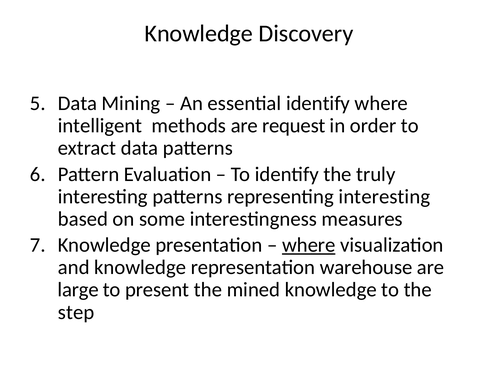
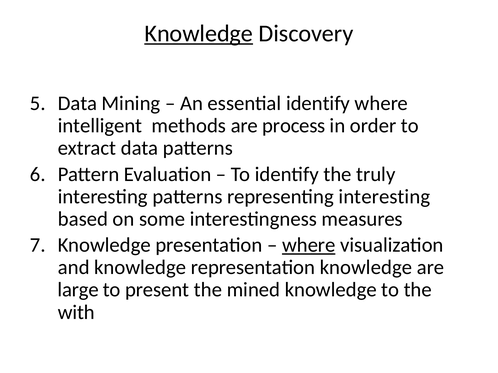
Knowledge underline: none -> present (199, 34)
request: request -> process (294, 126)
representation warehouse: warehouse -> knowledge (366, 268)
step: step -> with (76, 313)
